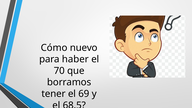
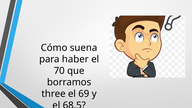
nuevo: nuevo -> suena (84, 48)
tener: tener -> three (54, 94)
